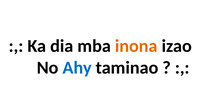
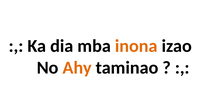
Ahy colour: blue -> orange (77, 68)
